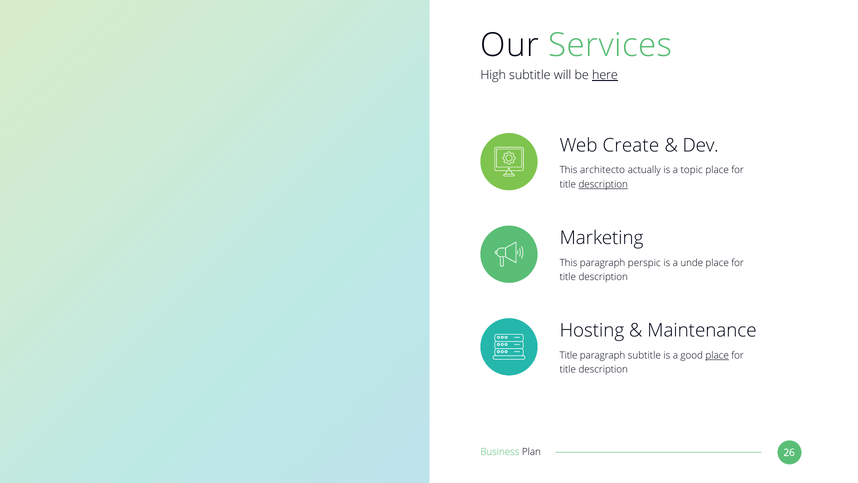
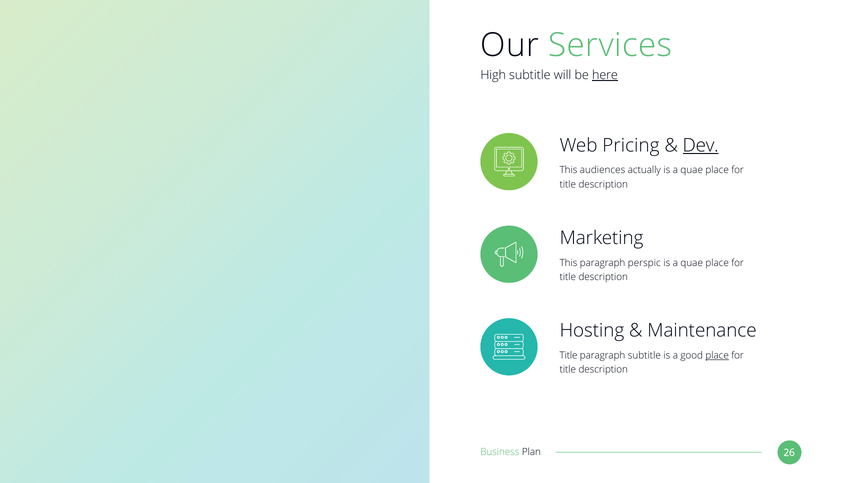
Create: Create -> Pricing (631, 145)
Dev underline: none -> present (701, 145)
architecto: architecto -> audiences (603, 170)
actually is a topic: topic -> quae (692, 170)
description underline: present -> none (603, 184)
unde: unde -> quae (692, 263)
